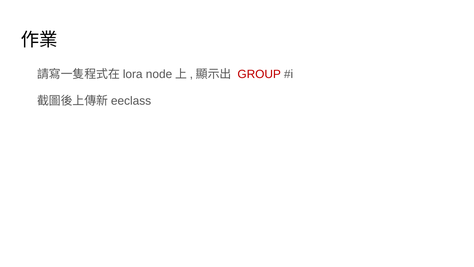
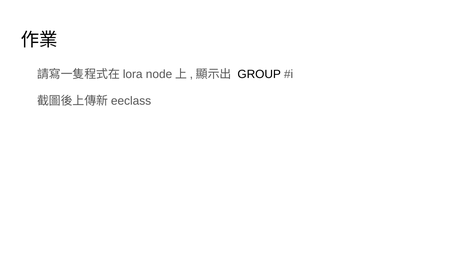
GROUP colour: red -> black (259, 74)
